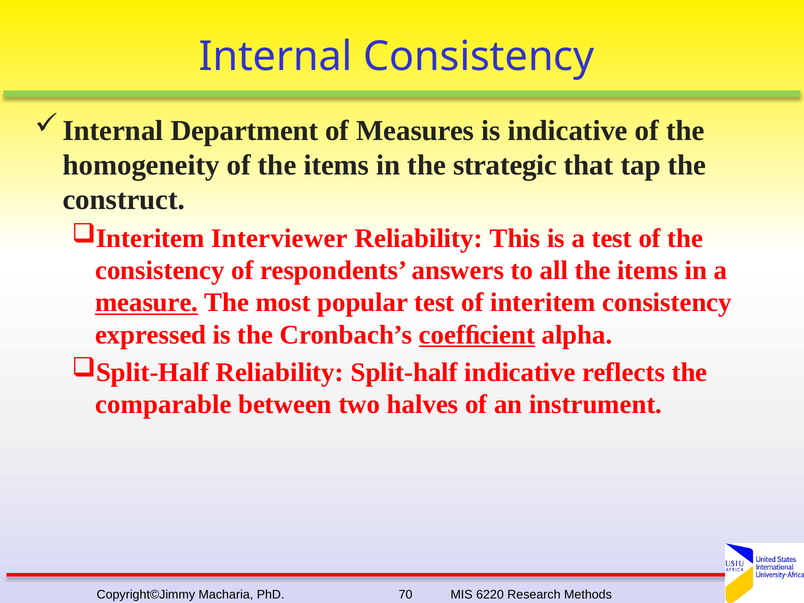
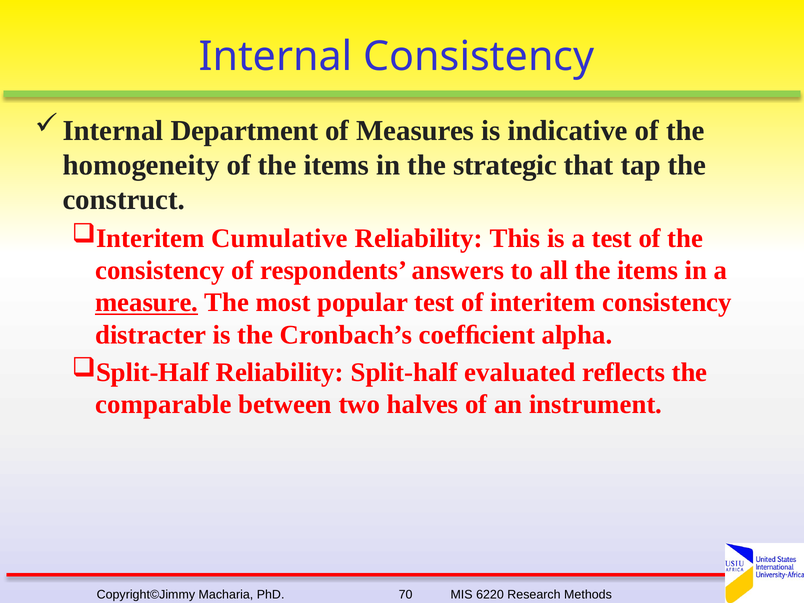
Interviewer: Interviewer -> Cumulative (280, 238)
expressed: expressed -> distracter (151, 335)
coefﬁcient underline: present -> none (477, 335)
Split-half indicative: indicative -> evaluated (520, 372)
